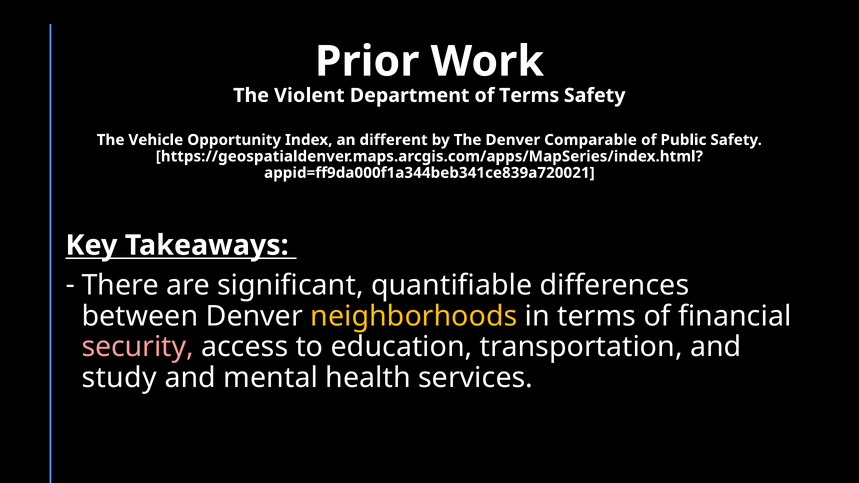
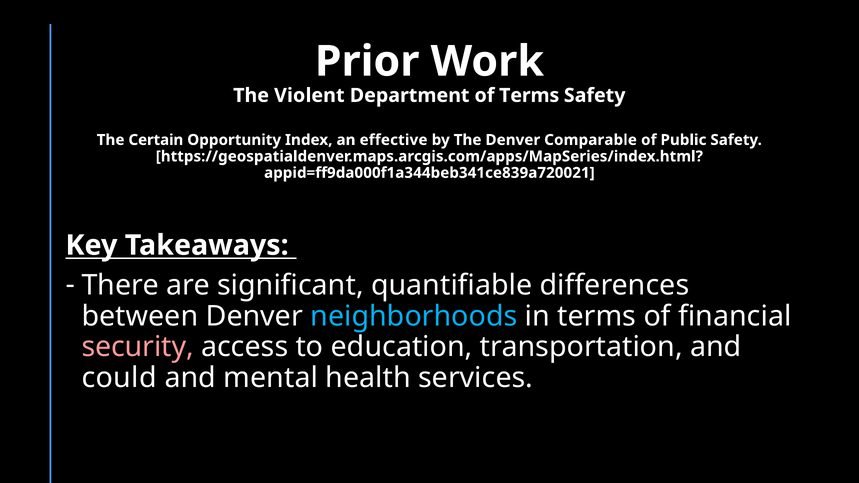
Vehicle: Vehicle -> Certain (156, 140)
different: different -> effective (394, 140)
neighborhoods colour: yellow -> light blue (414, 316)
study: study -> could (119, 378)
